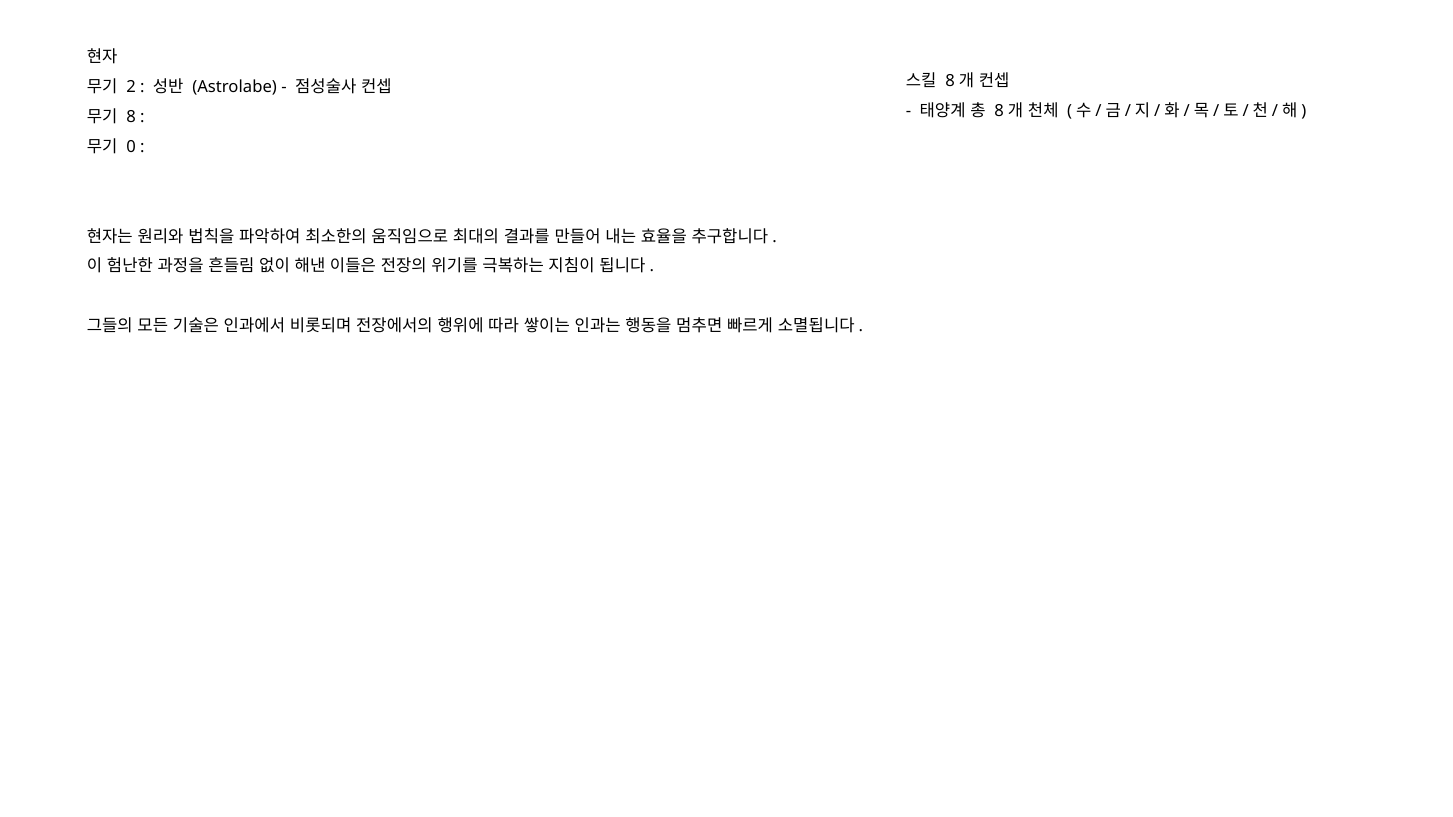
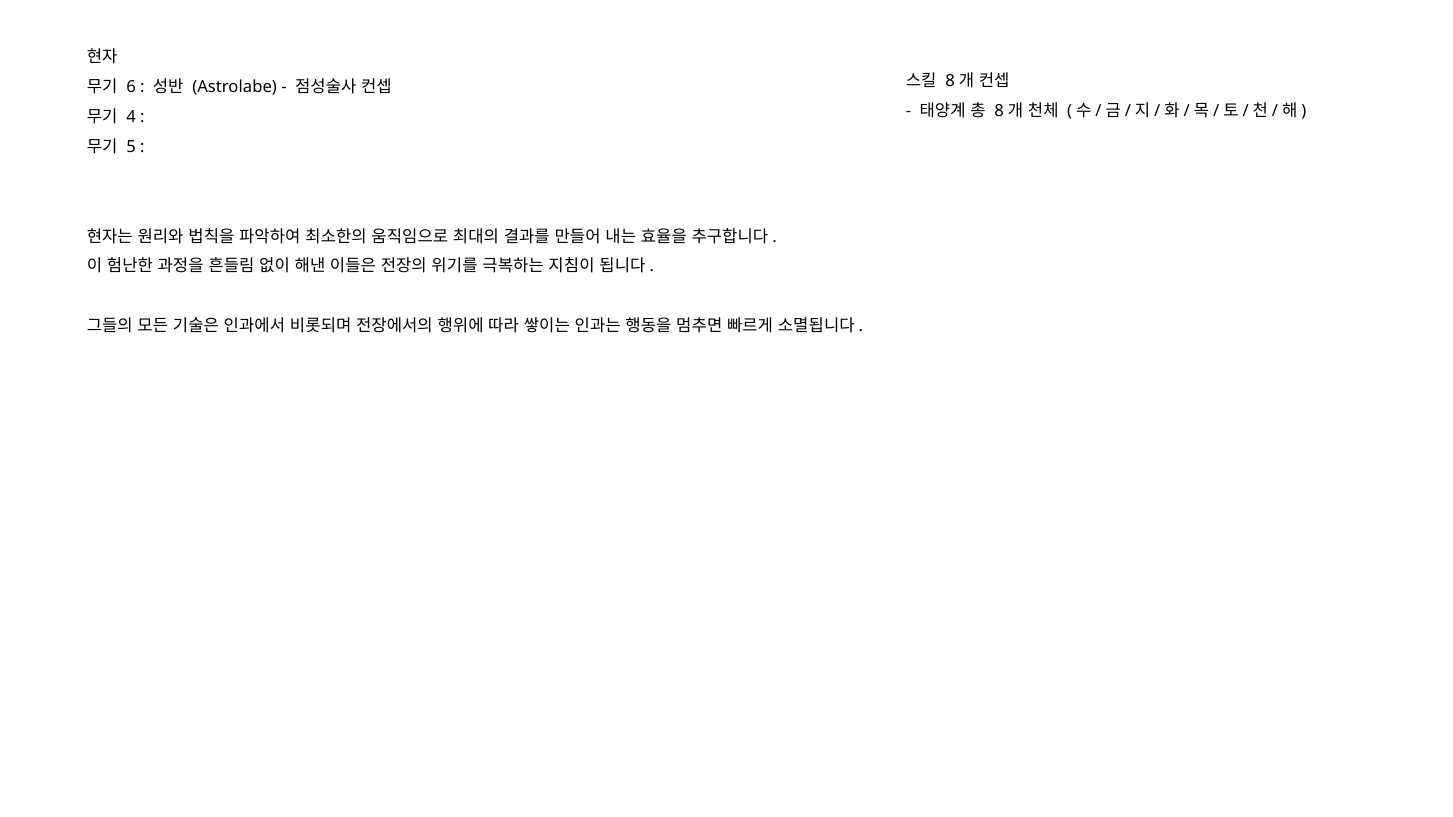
2: 2 -> 6 (131, 87)
8: 8 -> 4 (131, 117)
0: 0 -> 5 (131, 147)
